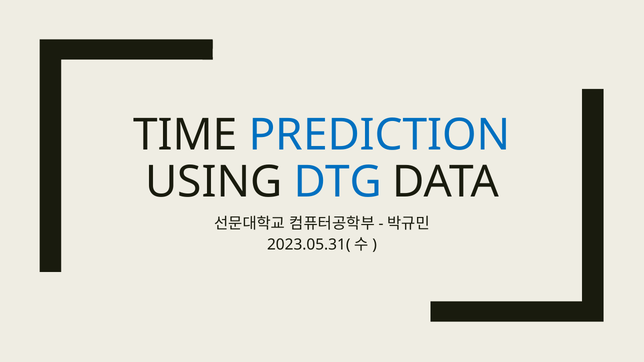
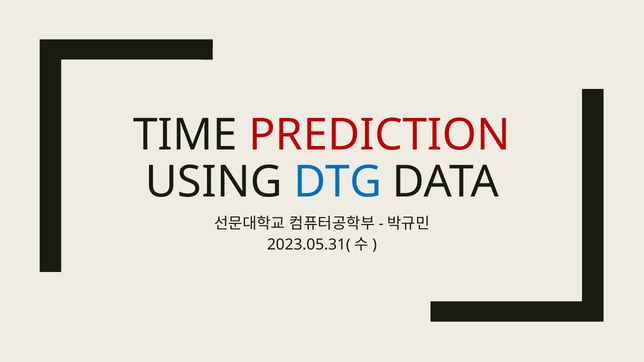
PREDICTION colour: blue -> red (380, 135)
